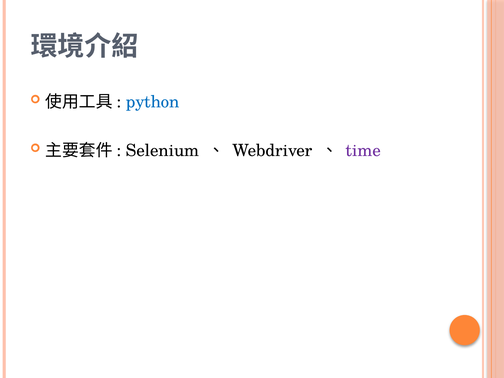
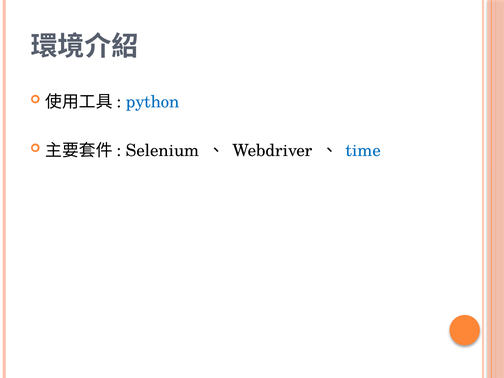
time colour: purple -> blue (363, 151)
